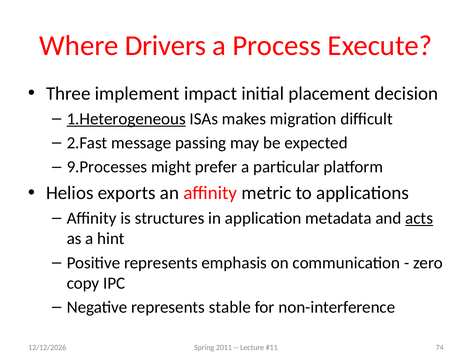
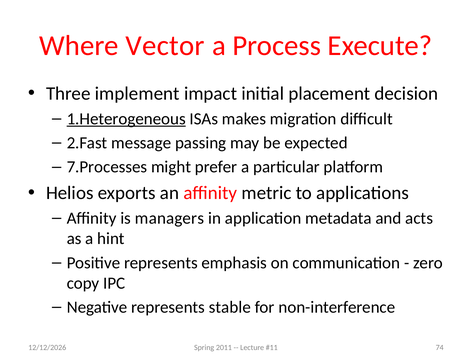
Drivers: Drivers -> Vector (165, 46)
9.Processes: 9.Processes -> 7.Processes (107, 167)
structures: structures -> managers (169, 218)
acts underline: present -> none (419, 218)
